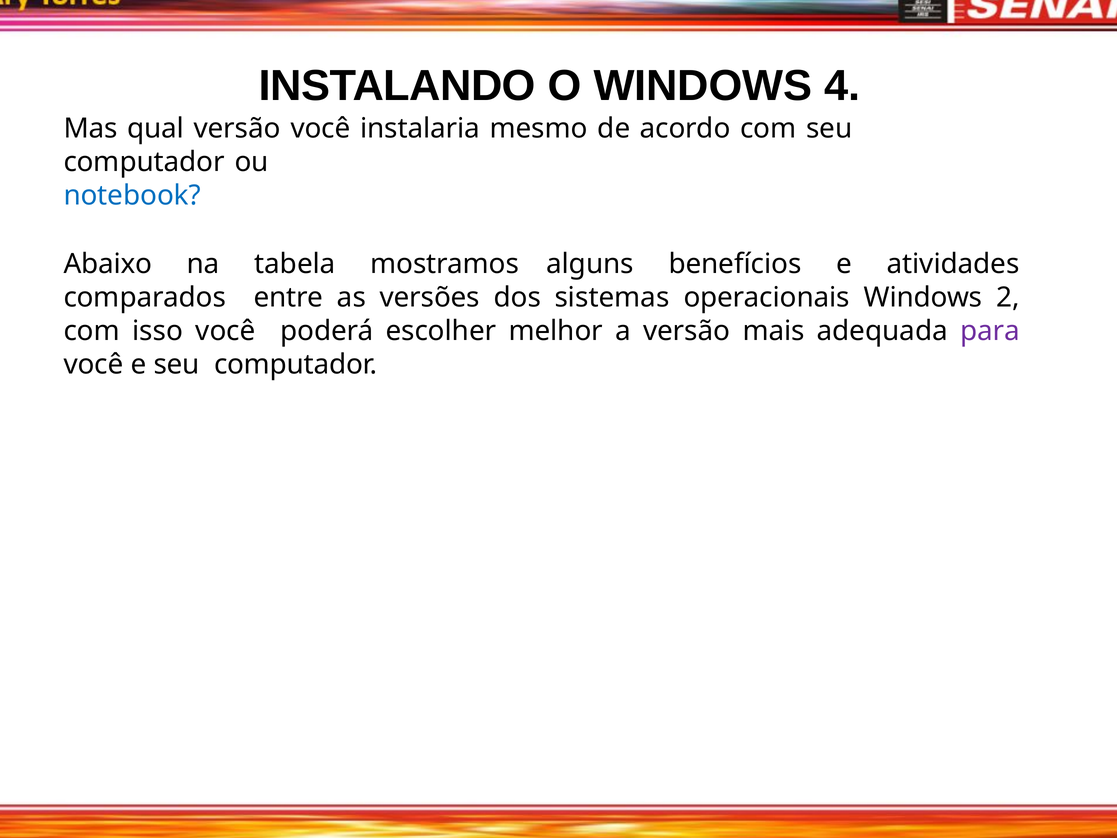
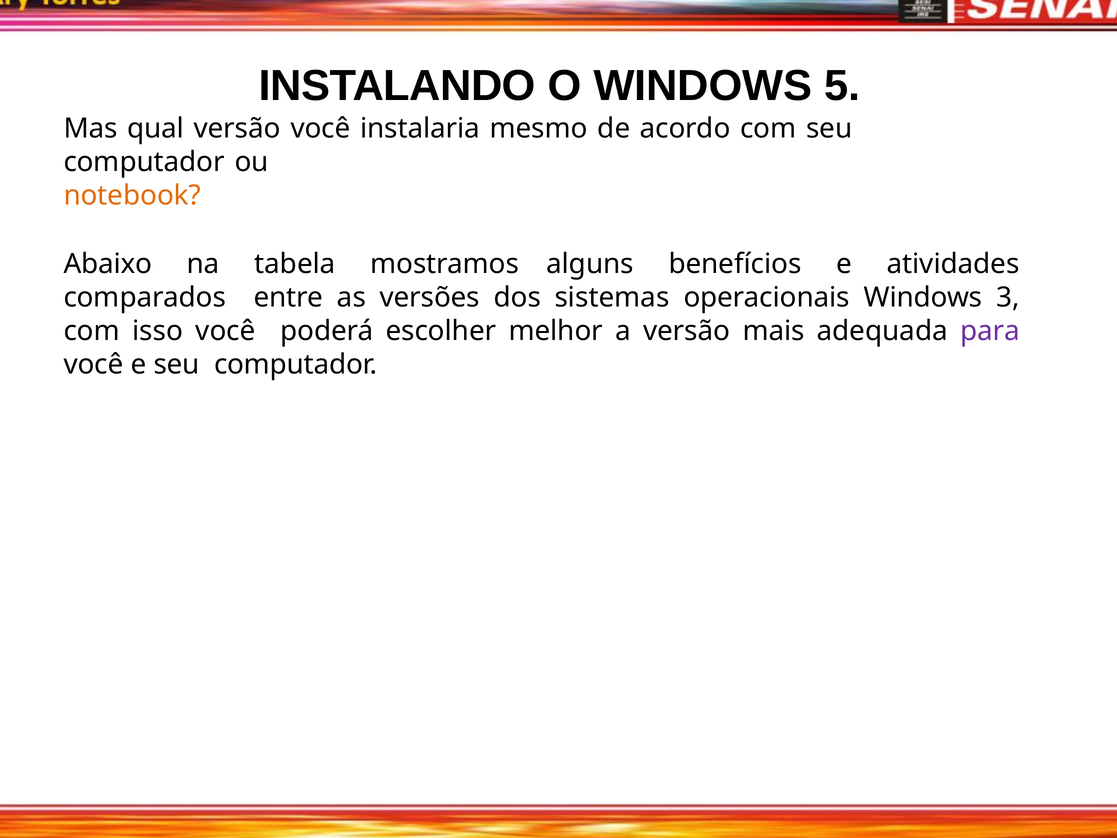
4: 4 -> 5 (842, 86)
notebook colour: blue -> orange (132, 195)
2: 2 -> 3 (1008, 297)
